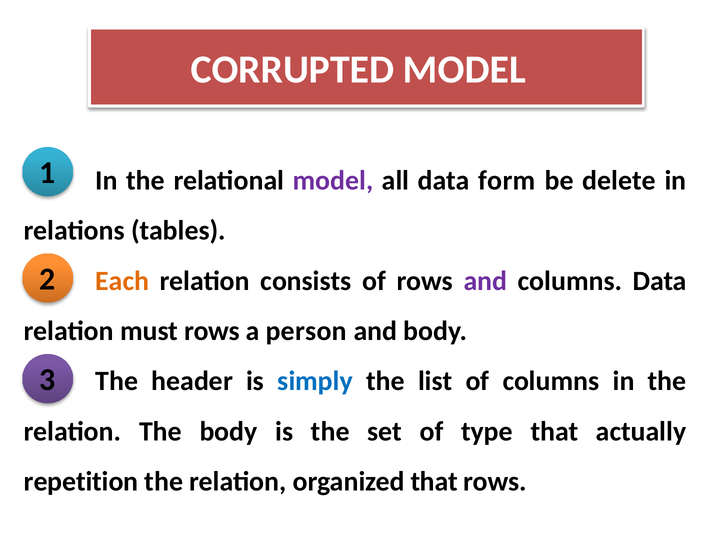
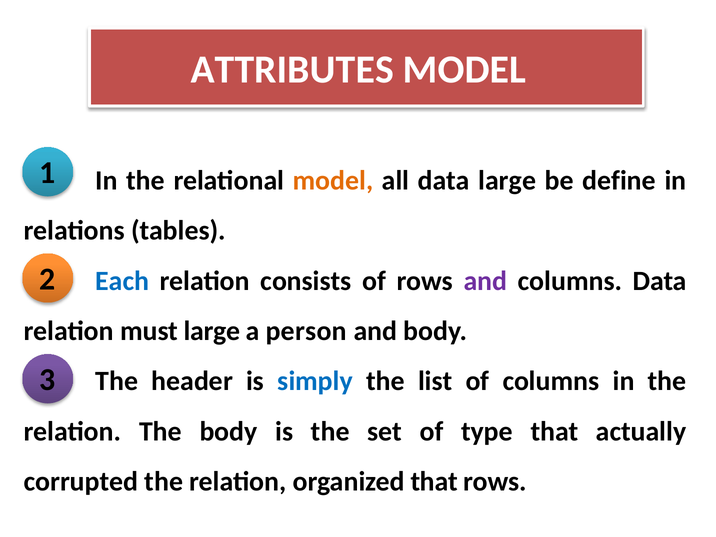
CORRUPTED: CORRUPTED -> ATTRIBUTES (292, 70)
model colour: purple -> orange (333, 181)
data form: form -> large (507, 181)
delete: delete -> define (619, 181)
Each colour: orange -> blue (122, 281)
must rows: rows -> large (212, 331)
repetition: repetition -> corrupted (81, 481)
